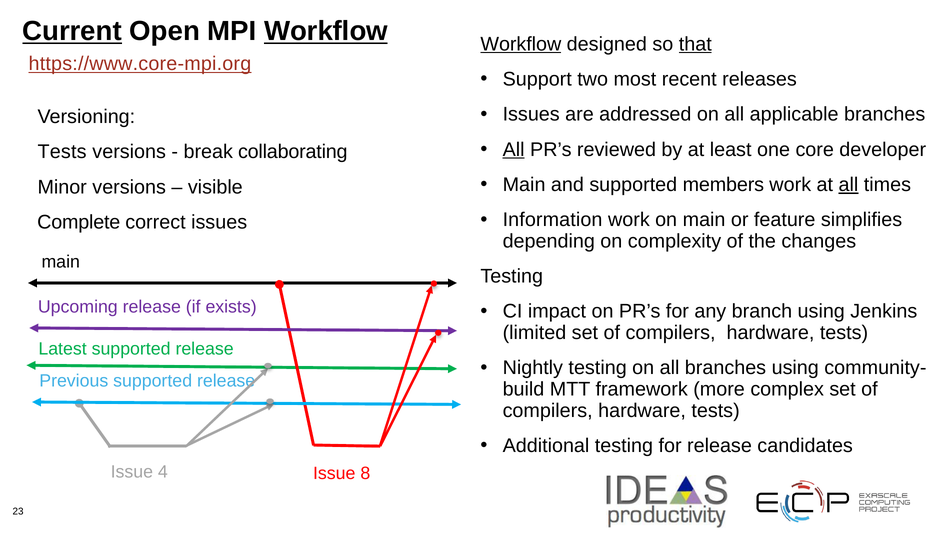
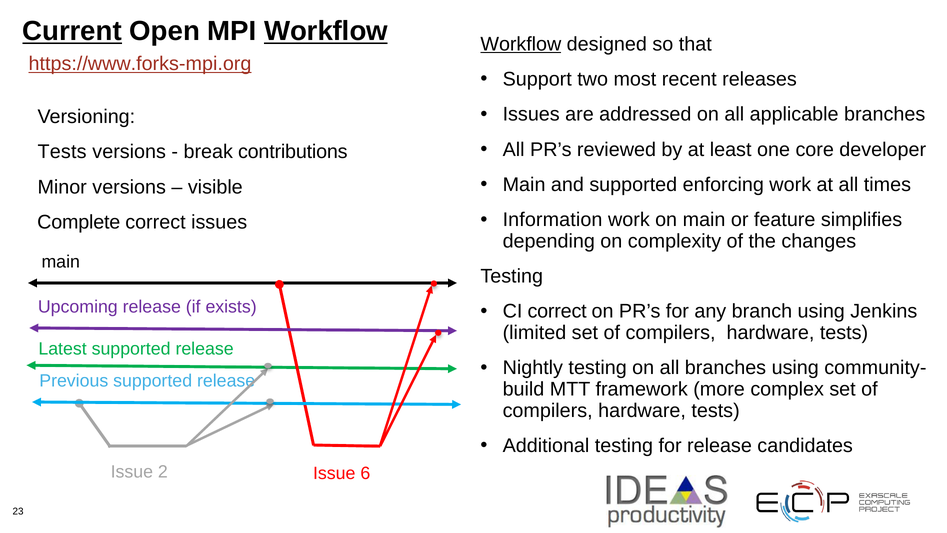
that underline: present -> none (695, 44)
https://www.core-mpi.org: https://www.core-mpi.org -> https://www.forks-mpi.org (140, 64)
All underline: present -> none (514, 149)
collaborating: collaborating -> contributions (293, 152)
members: members -> enforcing (723, 185)
all underline: present -> none (848, 185)
CI impact: impact -> correct (557, 311)
4: 4 -> 2 (163, 472)
8: 8 -> 6 (365, 473)
